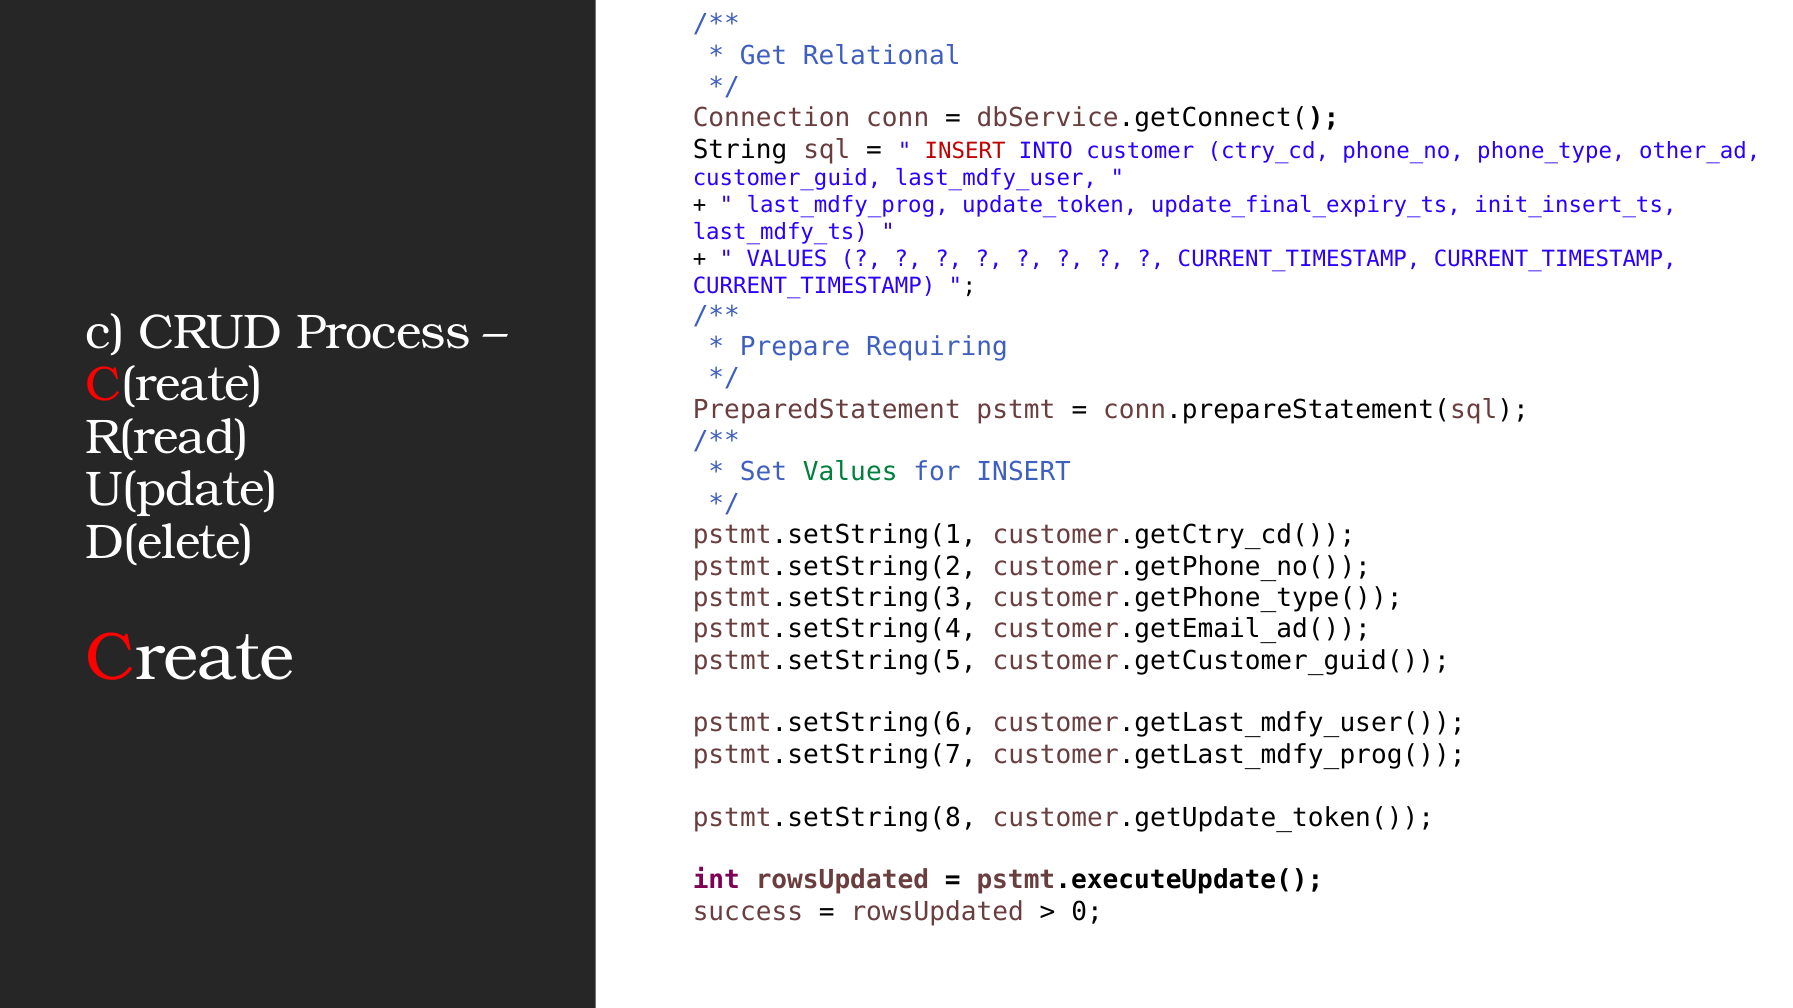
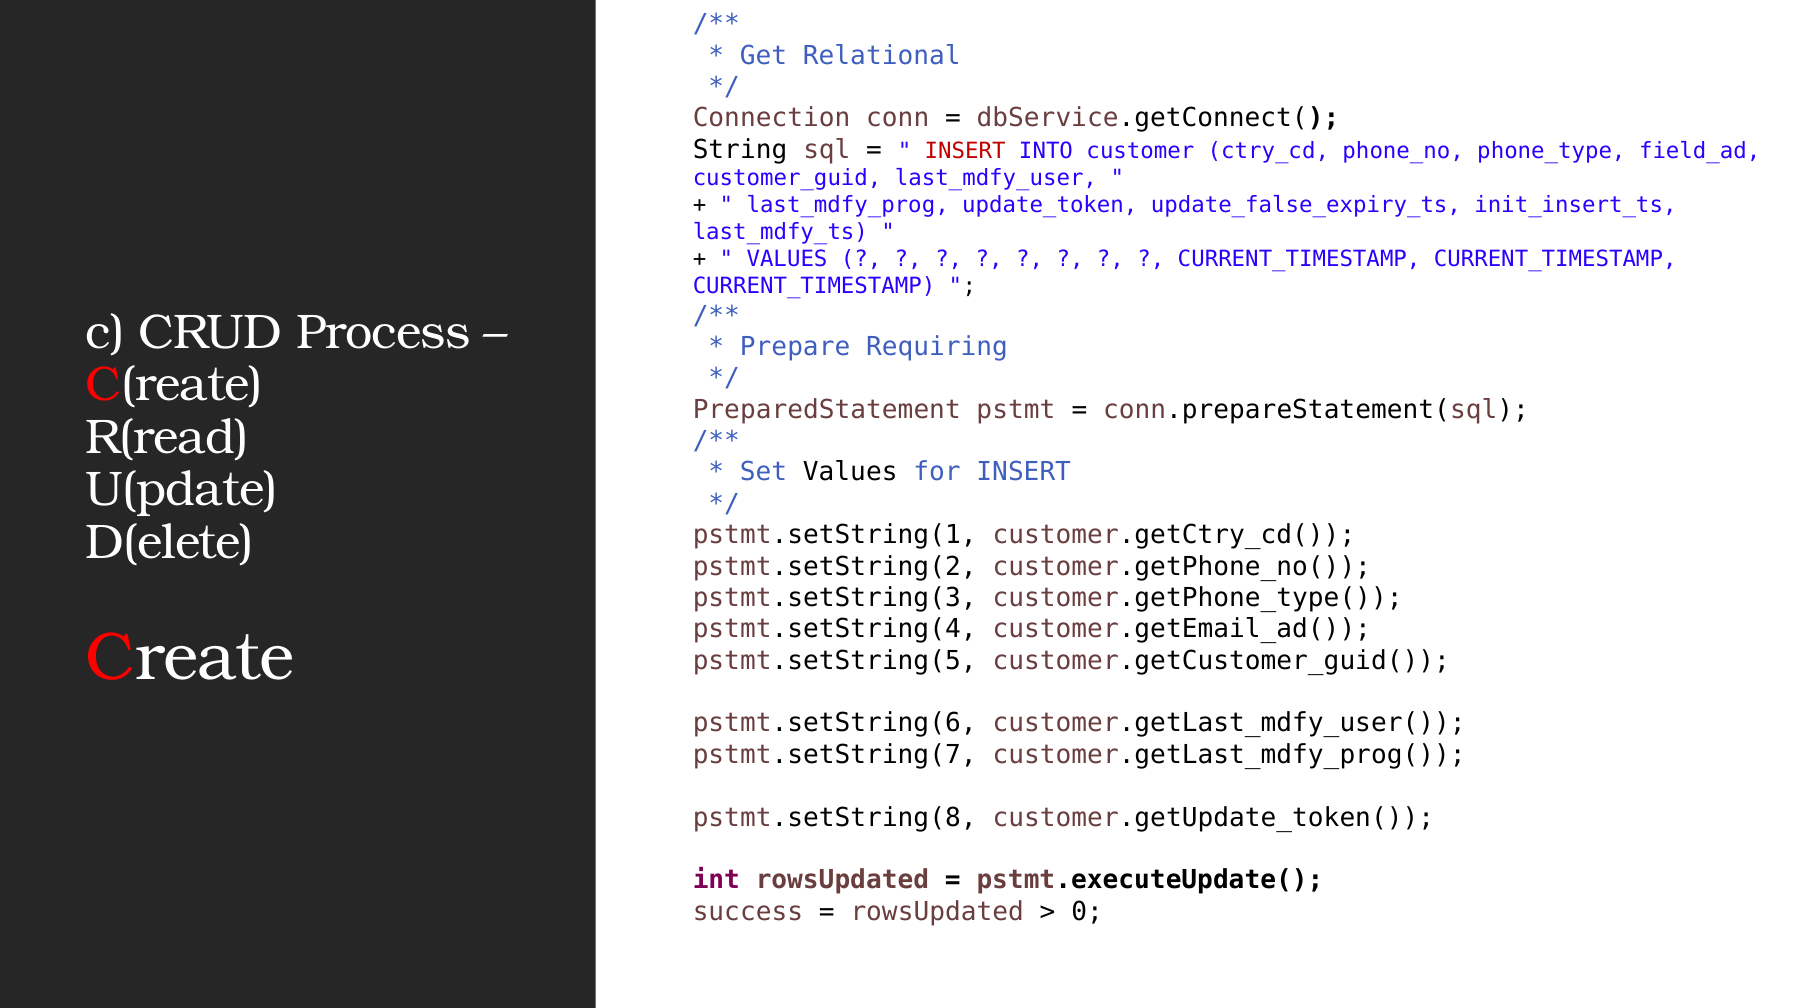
other_ad: other_ad -> field_ad (1700, 151)
update_final_expiry_ts: update_final_expiry_ts -> update_false_expiry_ts (1306, 205)
Values colour: green -> black (850, 473)
